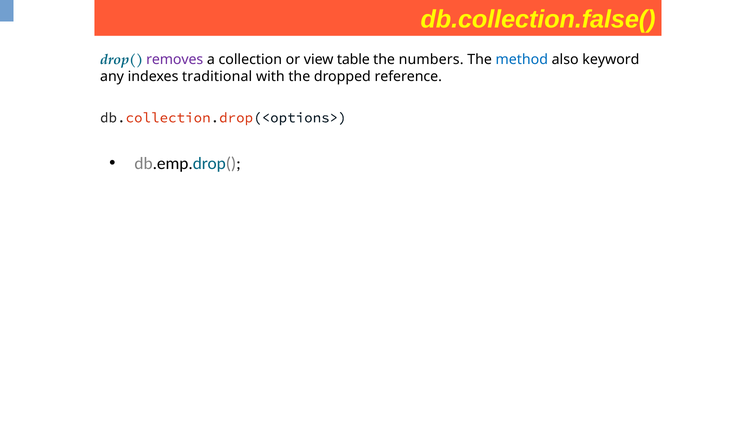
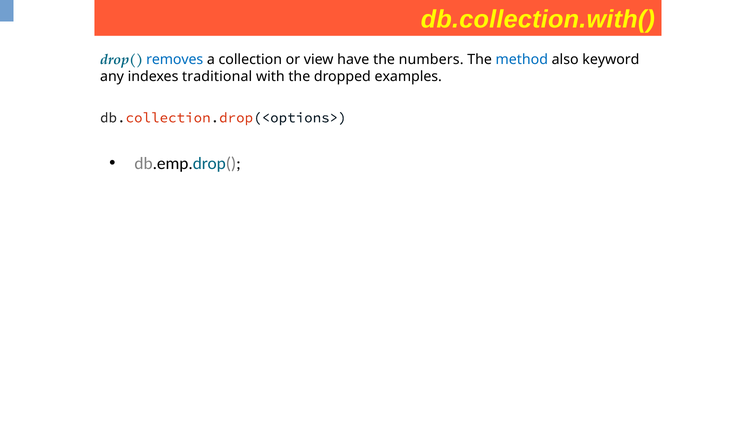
db.collection.false(: db.collection.false( -> db.collection.with( (538, 20)
removes colour: purple -> blue (175, 60)
table: table -> have (353, 60)
reference: reference -> examples (408, 77)
